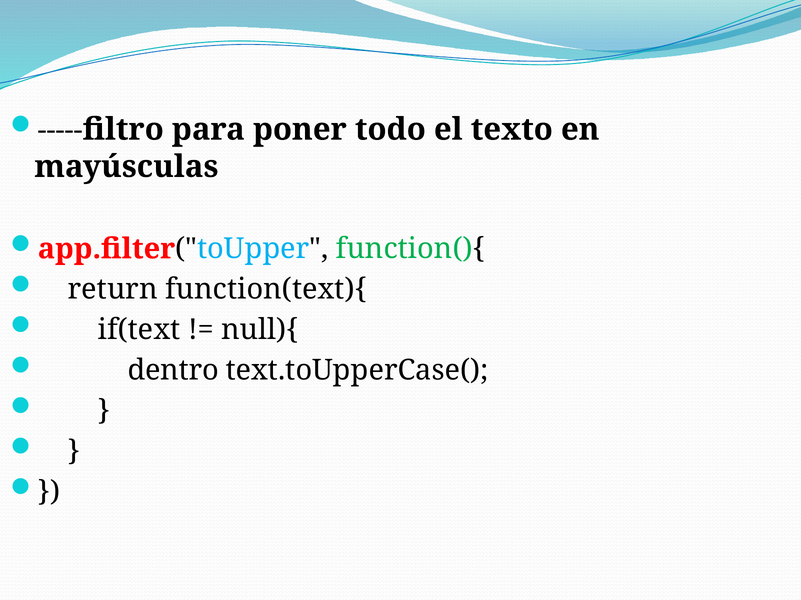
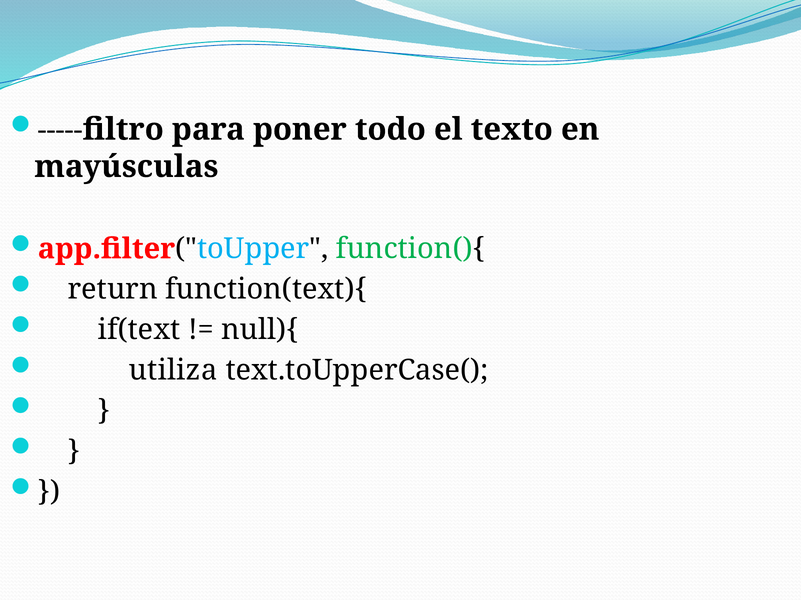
dentro: dentro -> utiliza (173, 371)
